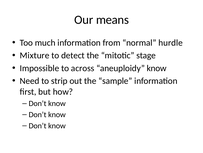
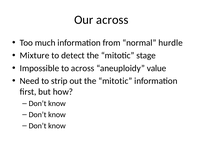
Our means: means -> across (112, 20)
aneuploidy know: know -> value (157, 68)
out the sample: sample -> mitotic (115, 80)
